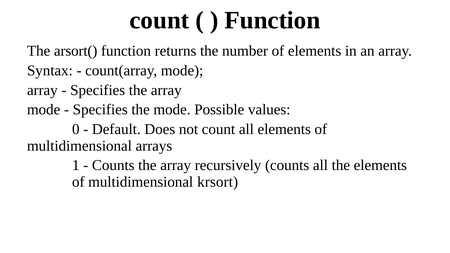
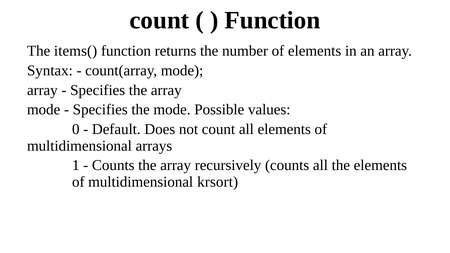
arsort(: arsort( -> items( (76, 51)
